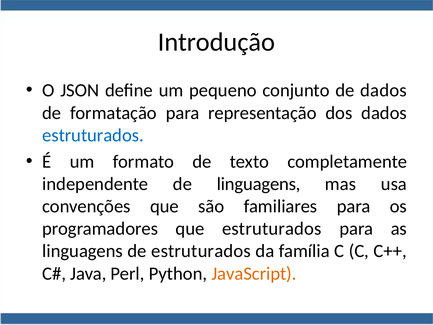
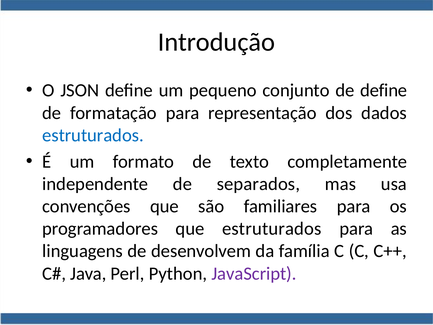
de dados: dados -> define (384, 90)
de linguagens: linguagens -> separados (258, 184)
de estruturados: estruturados -> desenvolvem (201, 251)
JavaScript colour: orange -> purple (254, 273)
